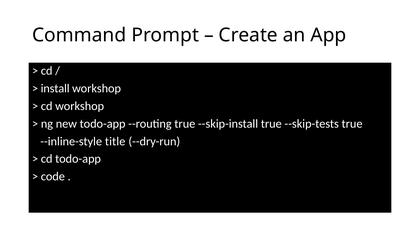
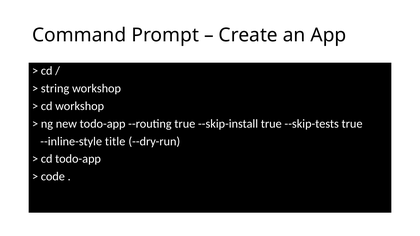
install: install -> string (55, 89)
